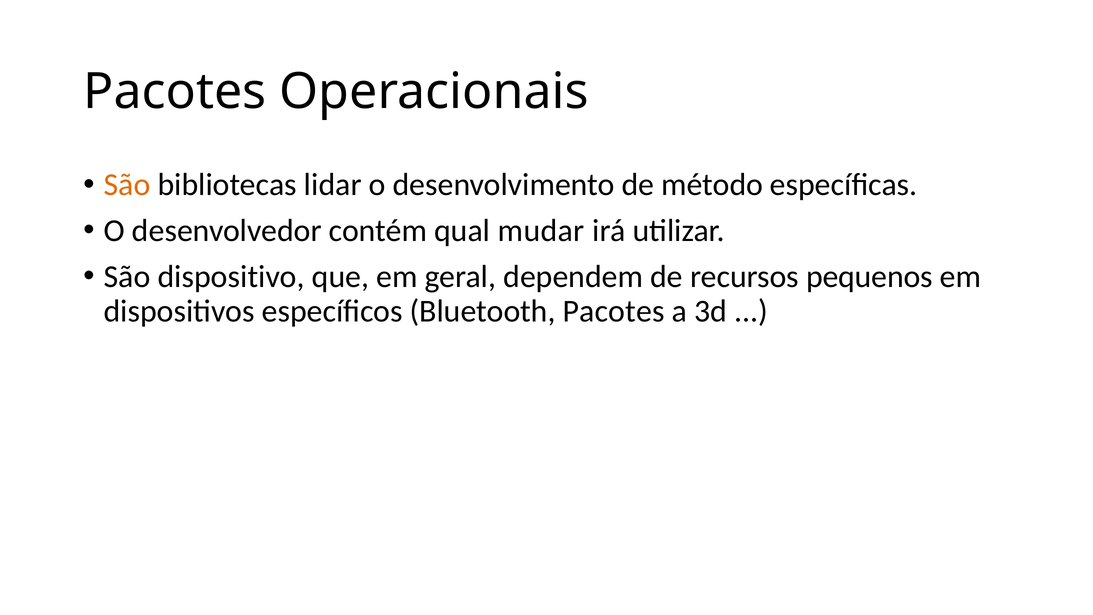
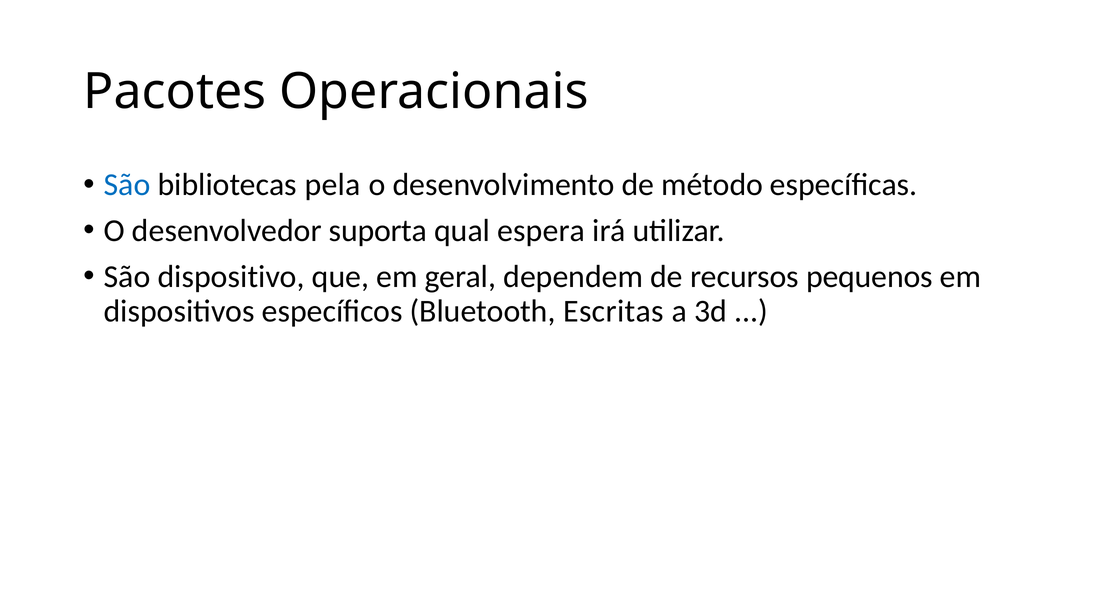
São colour: orange -> blue (127, 185)
lidar: lidar -> pela (333, 185)
contém: contém -> suporta (378, 231)
mudar: mudar -> espera (541, 231)
Bluetooth Pacotes: Pacotes -> Escritas (614, 311)
